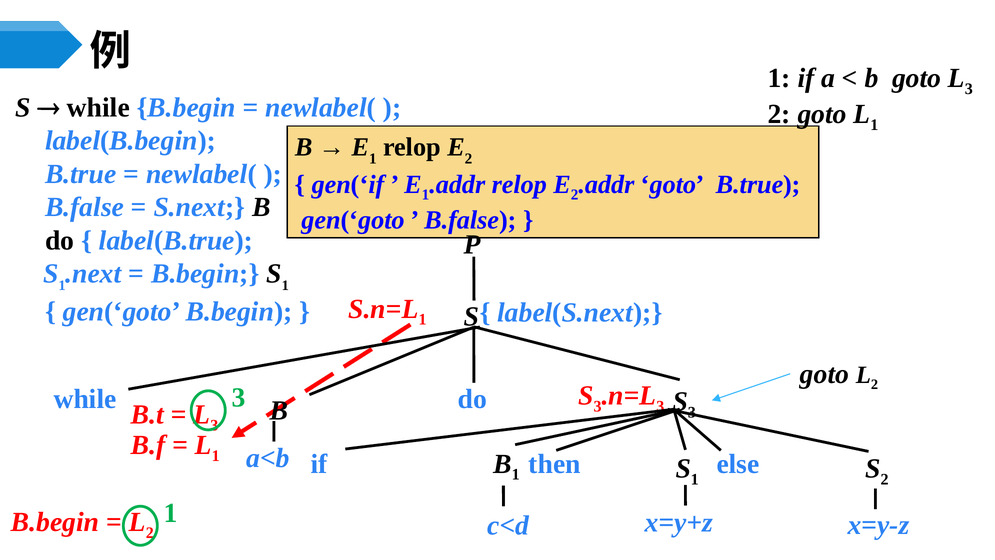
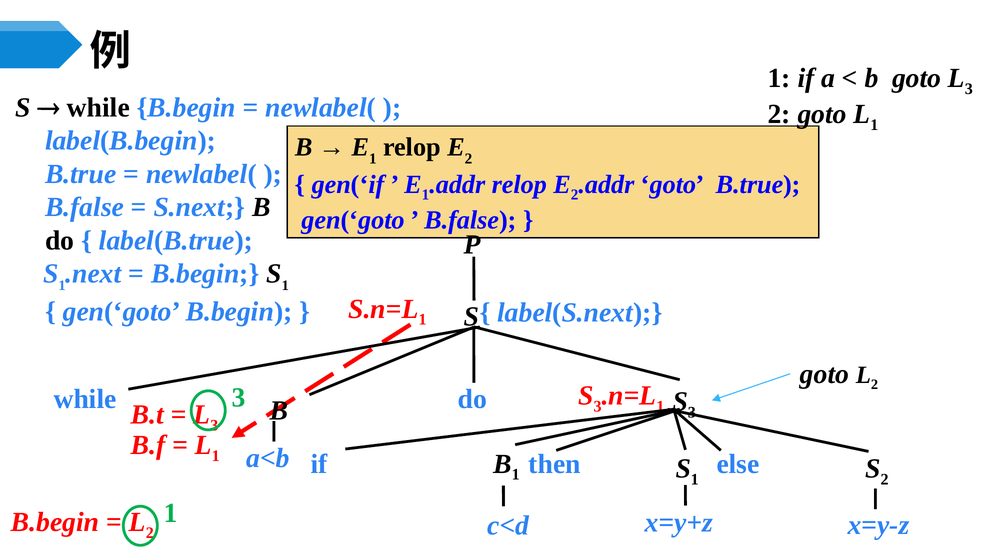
3: 3 -> 1 (660, 406)
